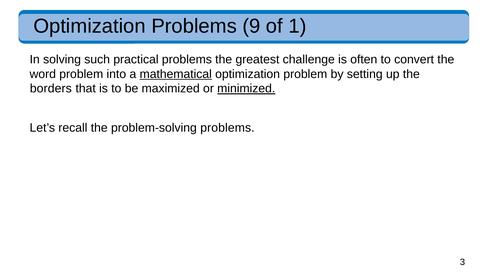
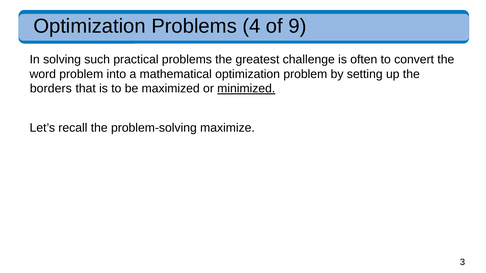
9: 9 -> 4 (251, 26)
1: 1 -> 9 (297, 26)
mathematical underline: present -> none (176, 74)
problem-solving problems: problems -> maximize (227, 128)
